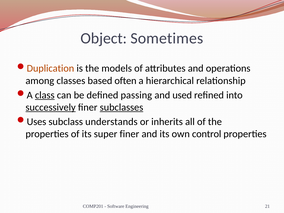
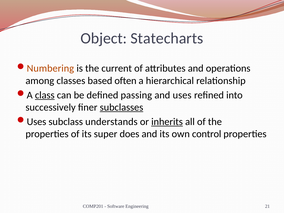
Sometimes: Sometimes -> Statecharts (167, 38)
Duplication: Duplication -> Numbering (50, 68)
models: models -> current (117, 68)
and used: used -> uses (182, 95)
successively underline: present -> none (51, 107)
inherits underline: none -> present (167, 122)
super finer: finer -> does (129, 134)
